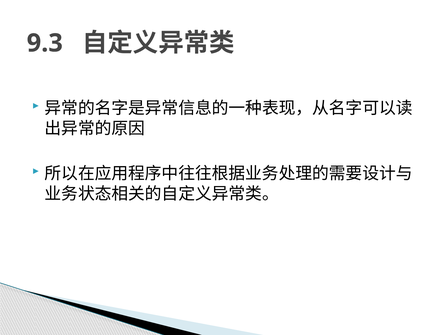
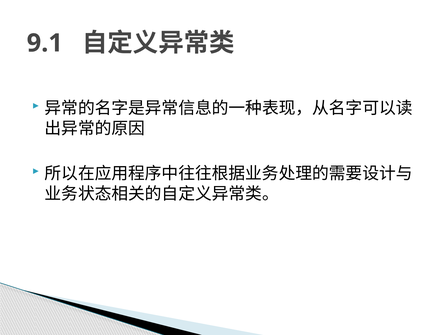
9.3: 9.3 -> 9.1 (45, 43)
